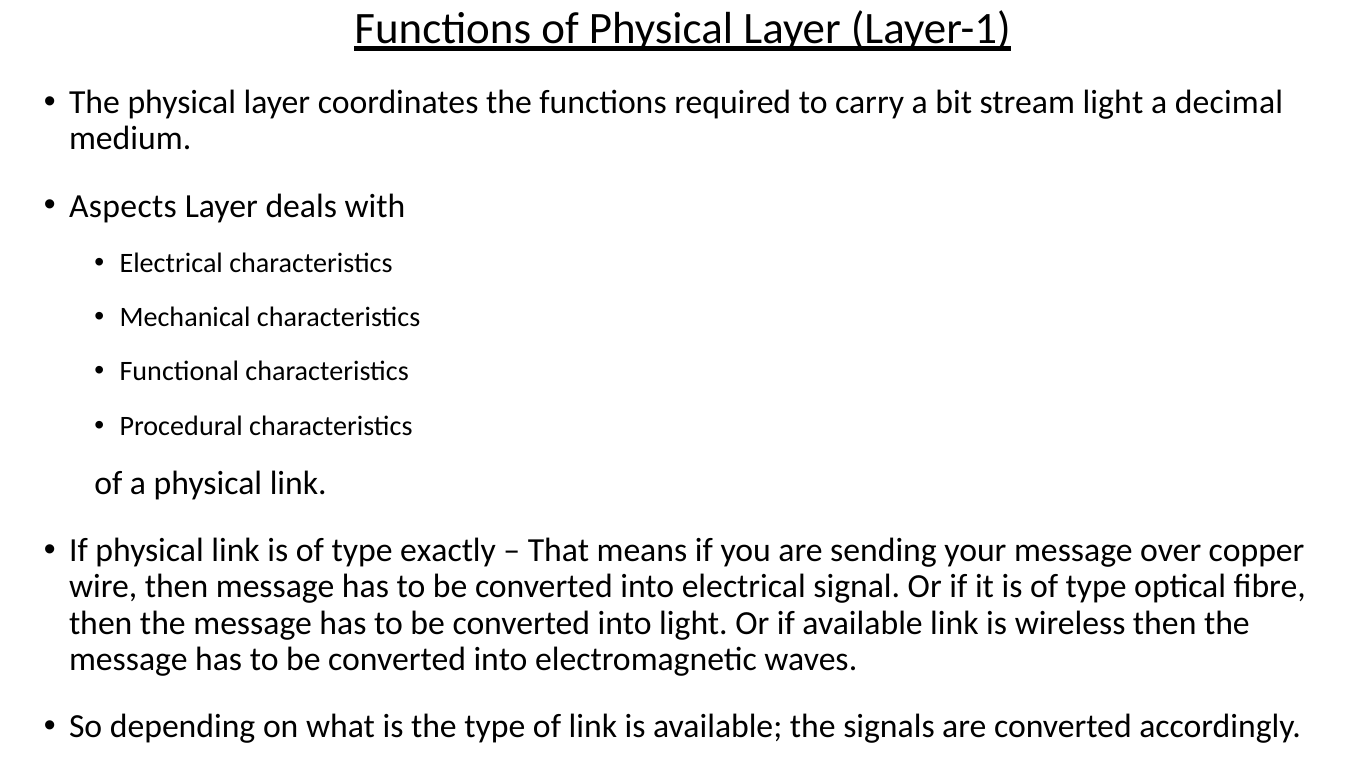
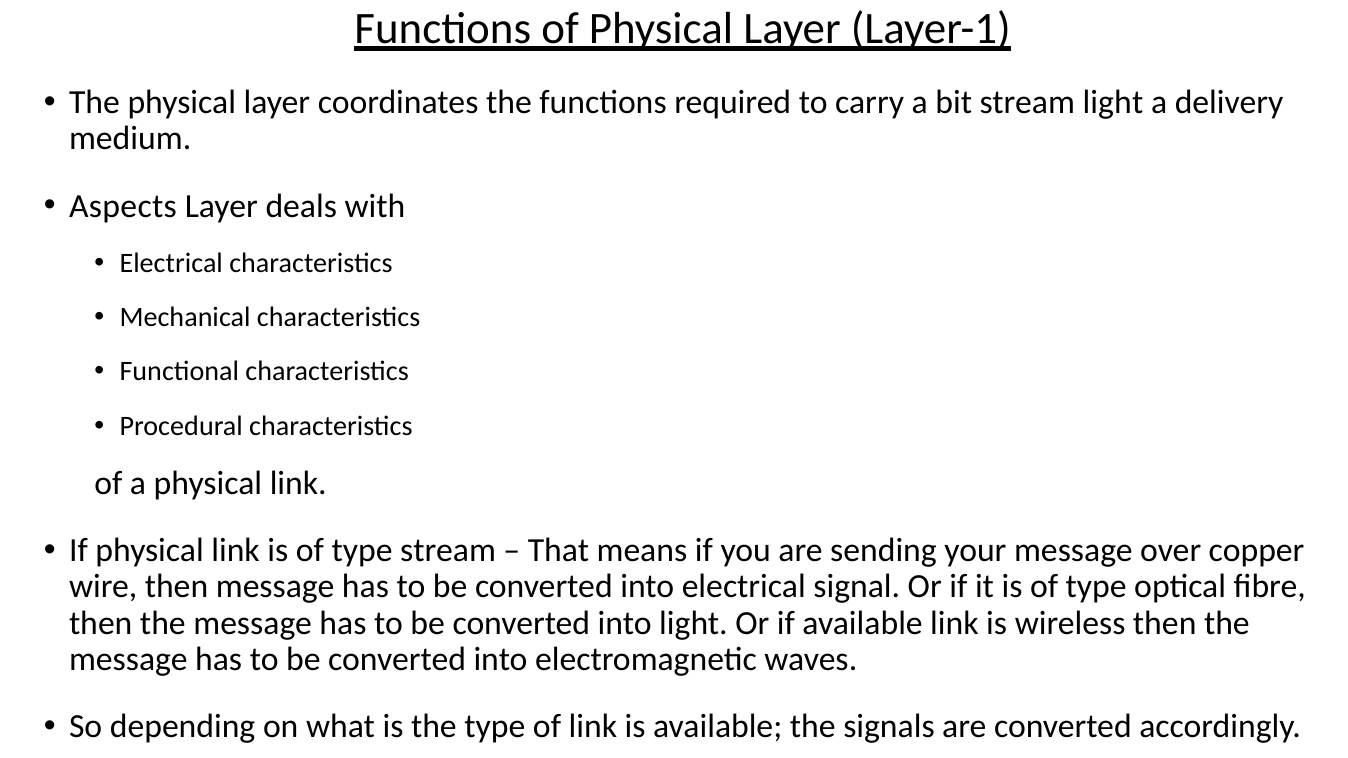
decimal: decimal -> delivery (1229, 103)
type exactly: exactly -> stream (448, 550)
